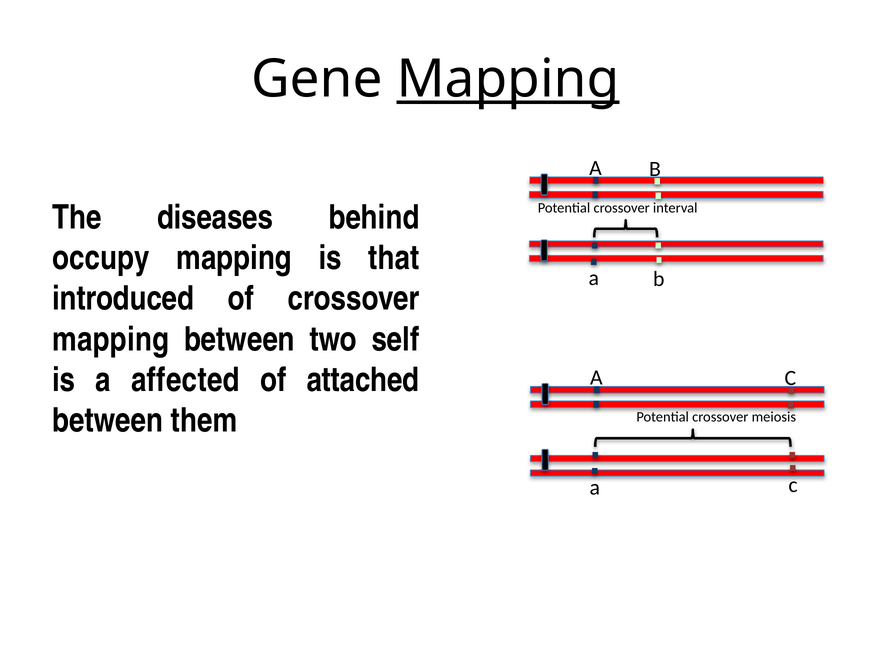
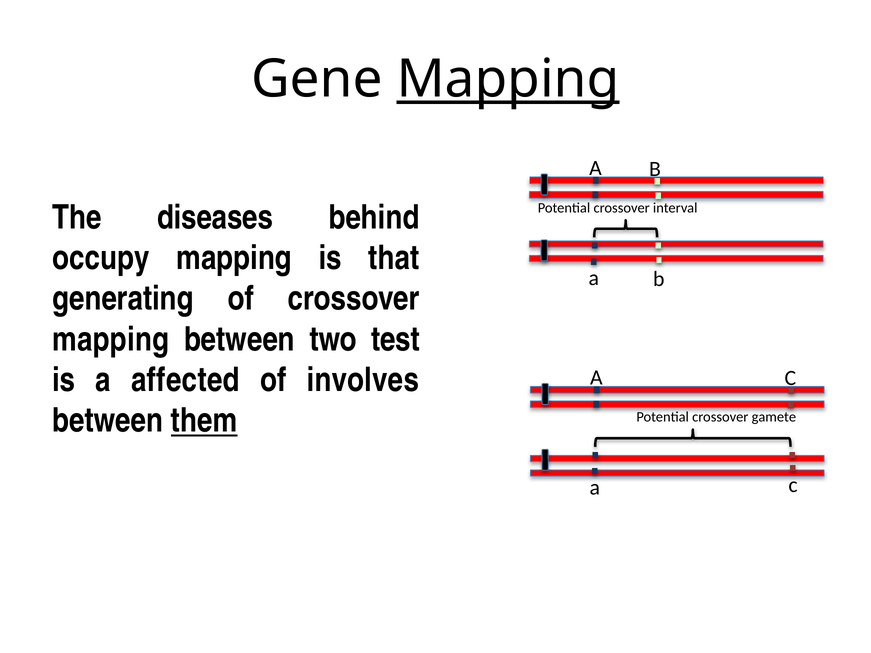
introduced: introduced -> generating (123, 299)
self: self -> test (396, 340)
attached: attached -> involves (363, 380)
them underline: none -> present (204, 421)
meiosis: meiosis -> gamete (774, 417)
